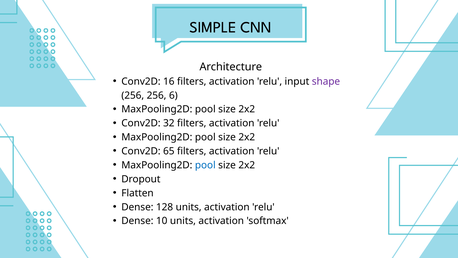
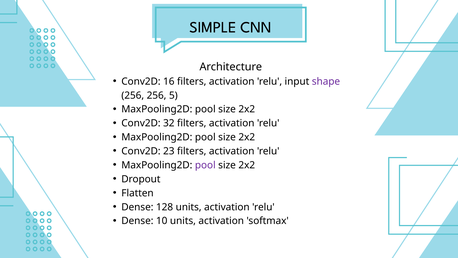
6: 6 -> 5 (173, 95)
65: 65 -> 23 (169, 151)
pool colour: blue -> purple (205, 165)
